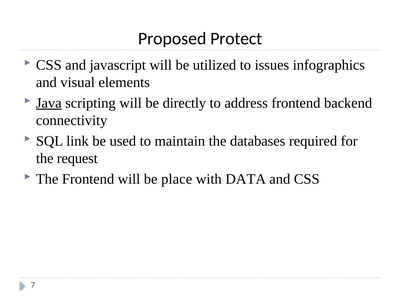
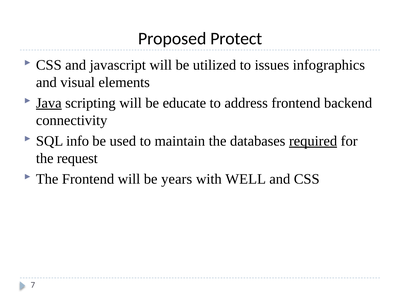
directly: directly -> educate (184, 103)
link: link -> info (78, 141)
required underline: none -> present (313, 141)
place: place -> years (177, 179)
DATA: DATA -> WELL (246, 179)
